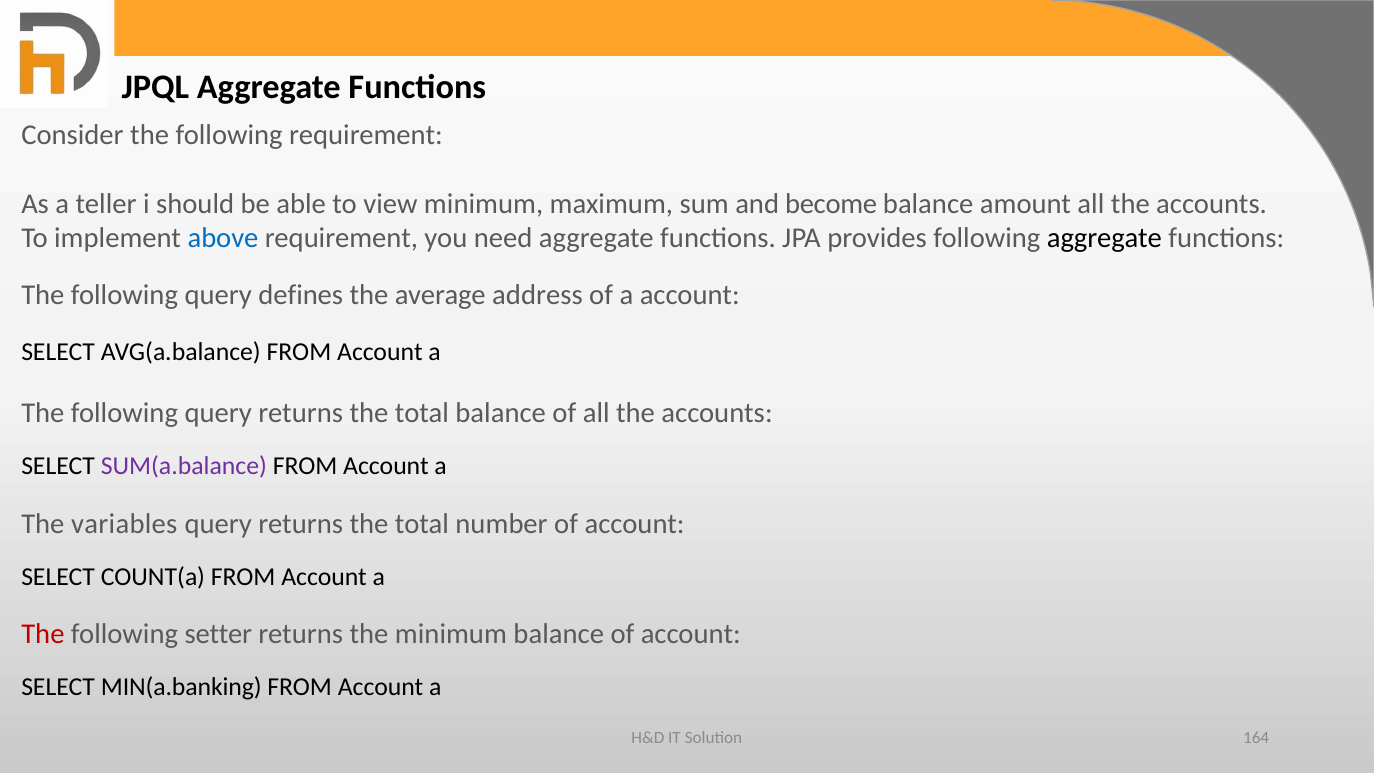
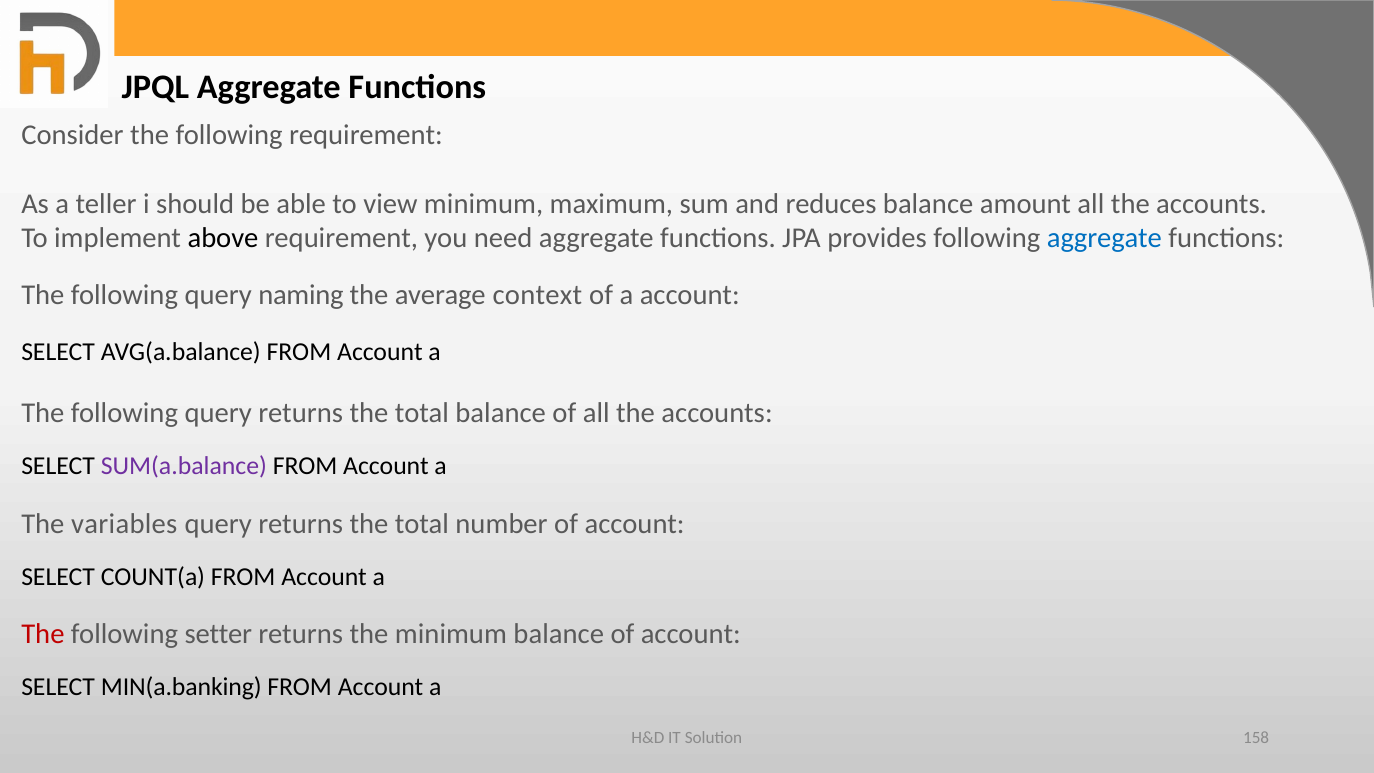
become: become -> reduces (831, 204)
above colour: blue -> black (223, 238)
aggregate colour: black -> blue (1104, 238)
defines: defines -> naming (301, 295)
address: address -> context (537, 295)
164: 164 -> 158 (1256, 738)
